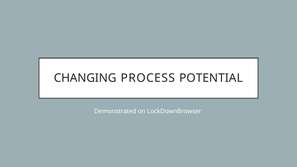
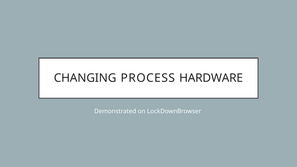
POTENTIAL: POTENTIAL -> HARDWARE (211, 78)
